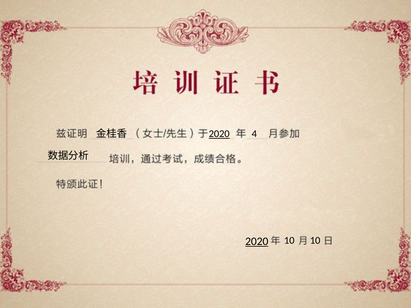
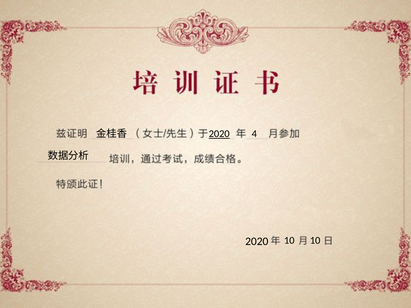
2020 underline: present -> none (257, 242)
